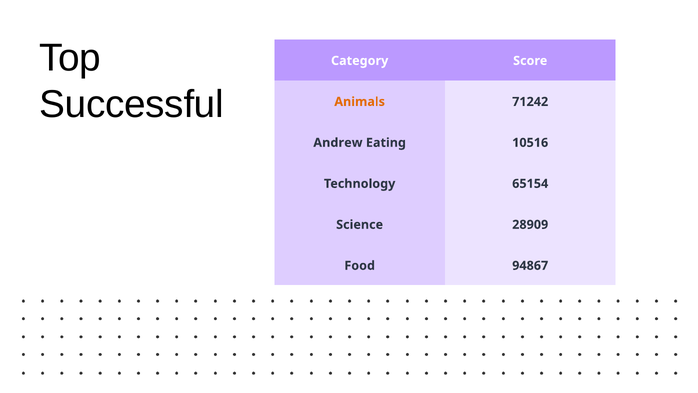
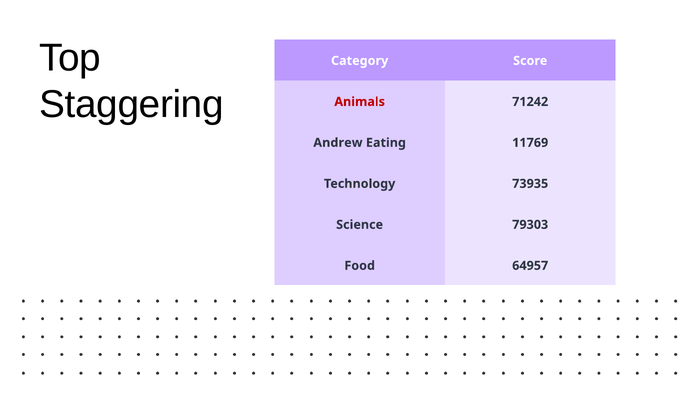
Successful: Successful -> Staggering (132, 104)
Animals colour: orange -> red (360, 102)
10516: 10516 -> 11769 (530, 143)
65154: 65154 -> 73935 (530, 184)
28909: 28909 -> 79303 (530, 224)
94867: 94867 -> 64957 (530, 265)
